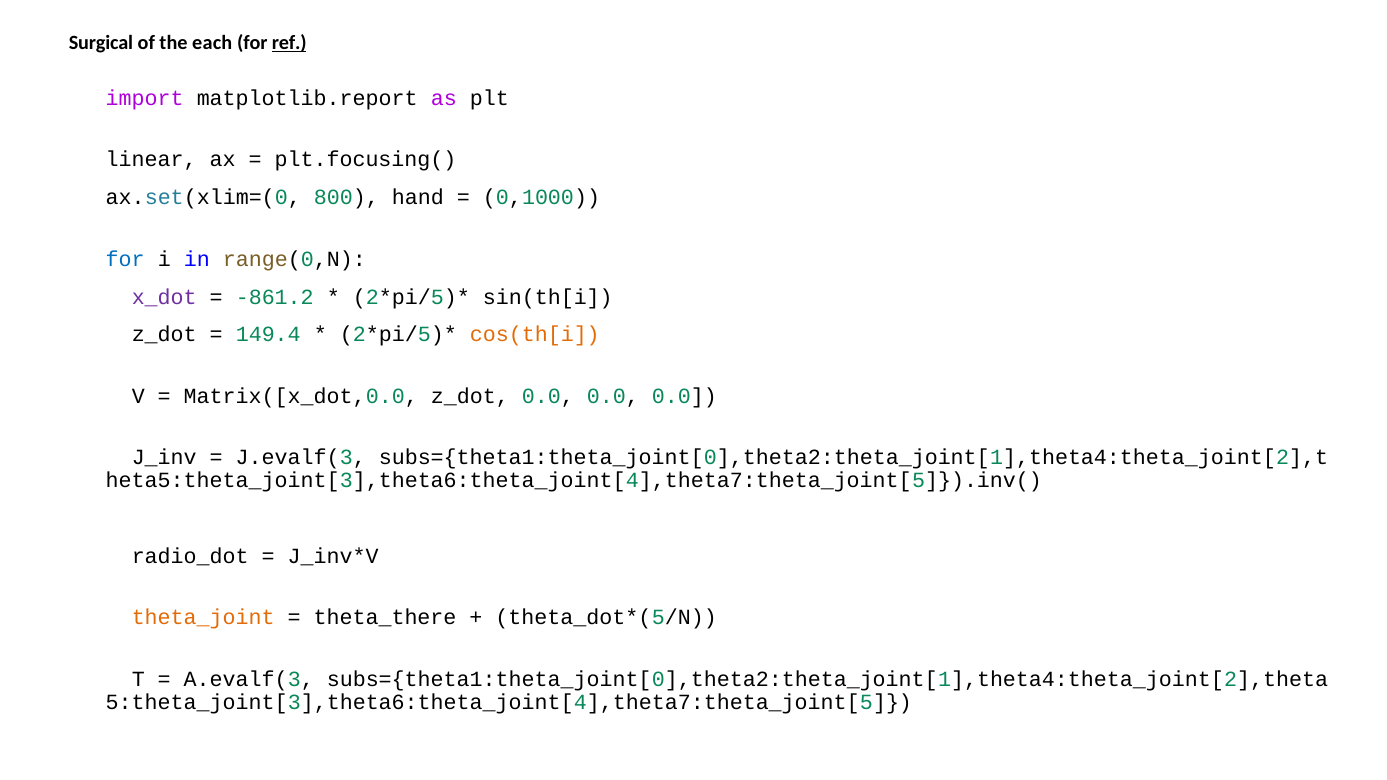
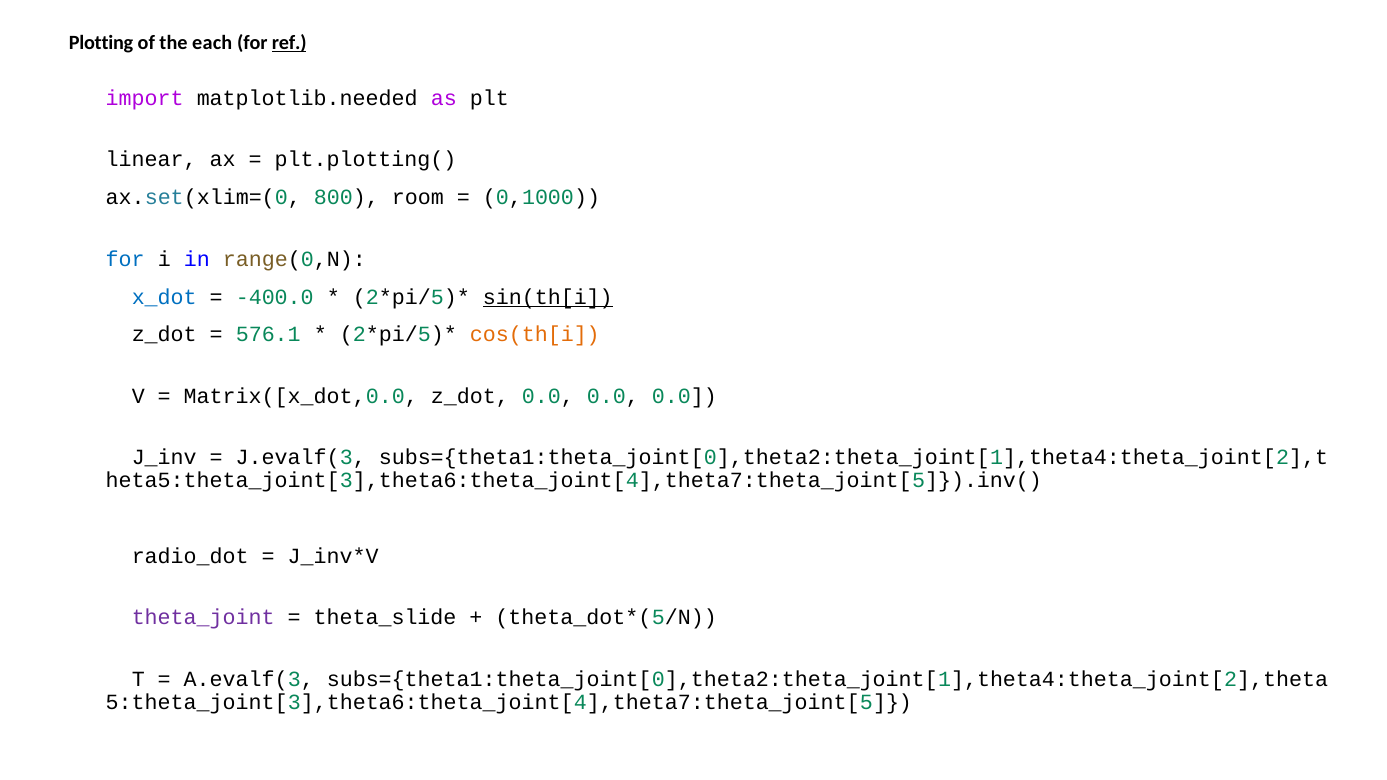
Surgical: Surgical -> Plotting (101, 42)
matplotlib.report: matplotlib.report -> matplotlib.needed (307, 99)
plt.focusing(: plt.focusing( -> plt.plotting( (366, 160)
hand: hand -> room (418, 198)
x_dot colour: purple -> blue (164, 297)
-861.2: -861.2 -> -400.0 (275, 297)
sin(th[i underline: none -> present (548, 297)
149.4: 149.4 -> 576.1 (268, 335)
theta_joint colour: orange -> purple (203, 618)
theta_there: theta_there -> theta_slide (385, 618)
